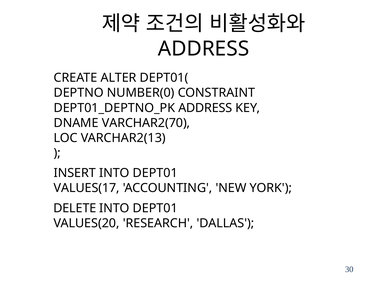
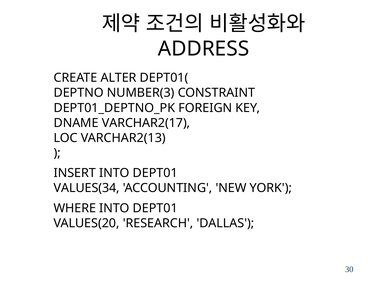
NUMBER(0: NUMBER(0 -> NUMBER(3 (141, 93)
DEPT01_DEPTNO_PK ADDRESS: ADDRESS -> FOREIGN (205, 108)
VARCHAR2(70: VARCHAR2(70 -> VARCHAR2(17 (146, 123)
VALUES(17: VALUES(17 -> VALUES(34 (87, 188)
DELETE: DELETE -> WHERE (75, 208)
